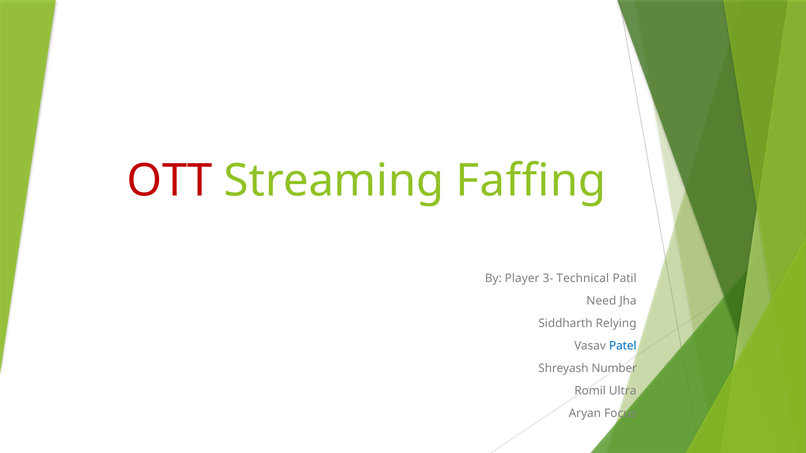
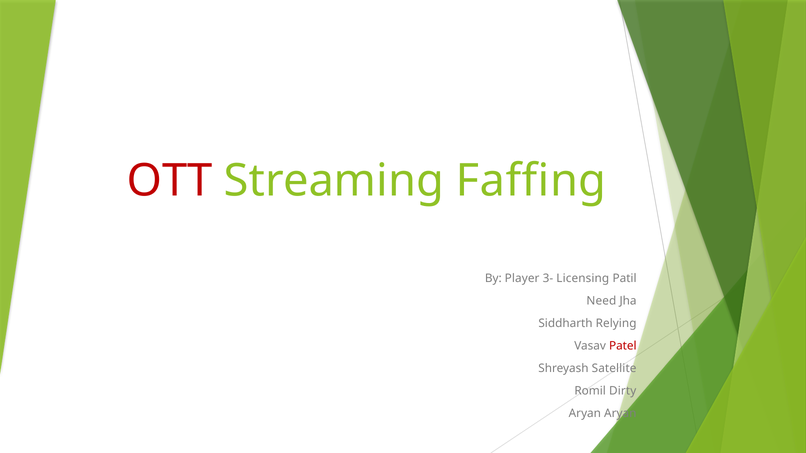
Technical: Technical -> Licensing (583, 279)
Patel colour: blue -> red (623, 346)
Number: Number -> Satellite (614, 369)
Ultra: Ultra -> Dirty (623, 391)
Aryan Focus: Focus -> Aryan (620, 414)
